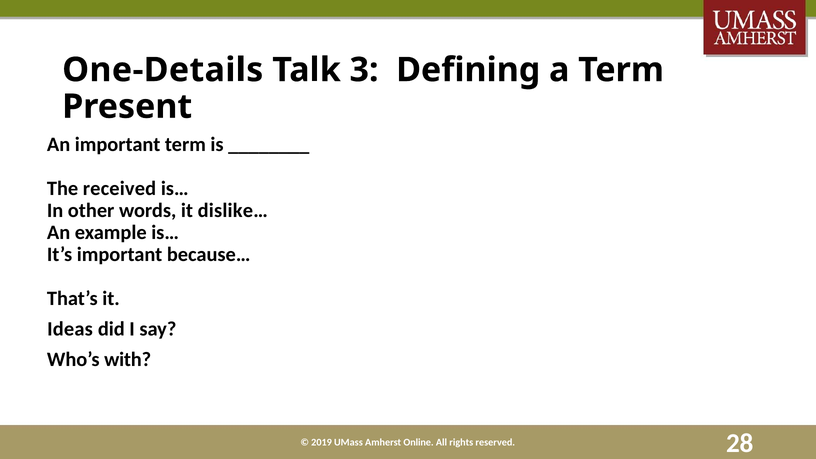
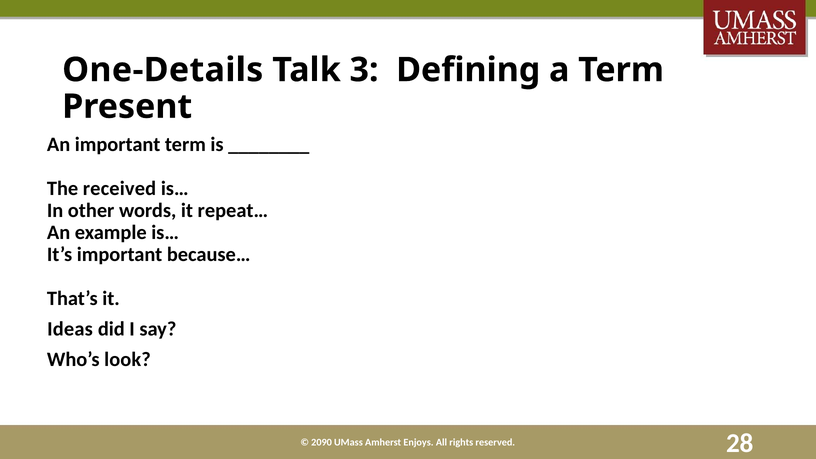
dislike…: dislike… -> repeat… (233, 211)
with: with -> look (127, 360)
2019: 2019 -> 2090 (322, 442)
Online: Online -> Enjoys (419, 442)
